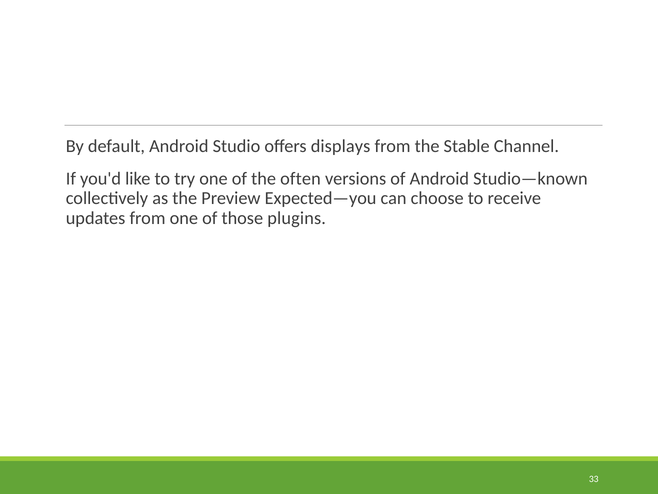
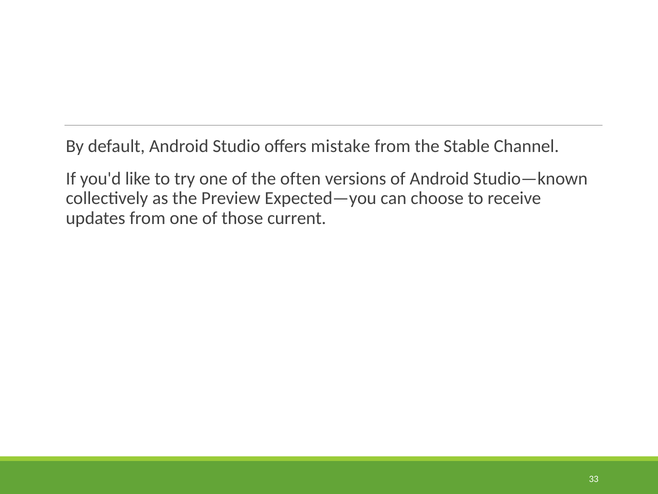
displays: displays -> mistake (341, 146)
plugins: plugins -> current (297, 218)
